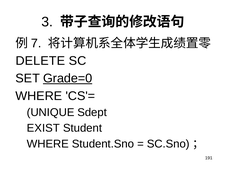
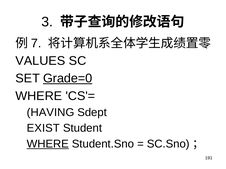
DELETE: DELETE -> VALUES (40, 61)
UNIQUE: UNIQUE -> HAVING (51, 113)
WHERE underline: none -> present (48, 144)
